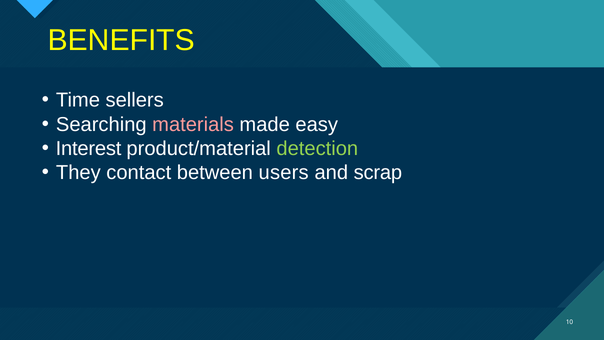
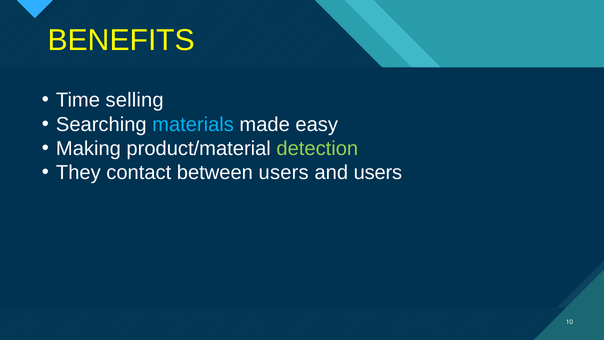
sellers: sellers -> selling (135, 100)
materials colour: pink -> light blue (193, 124)
Interest: Interest -> Making (88, 148)
and scrap: scrap -> users (378, 173)
